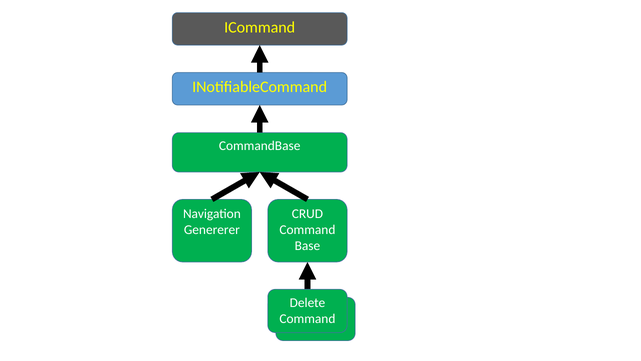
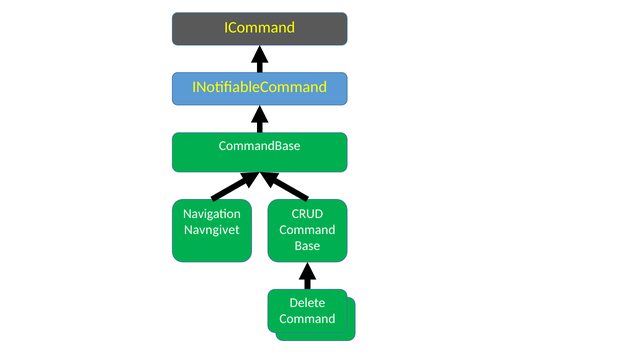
Genererer: Genererer -> Navngivet (212, 230)
